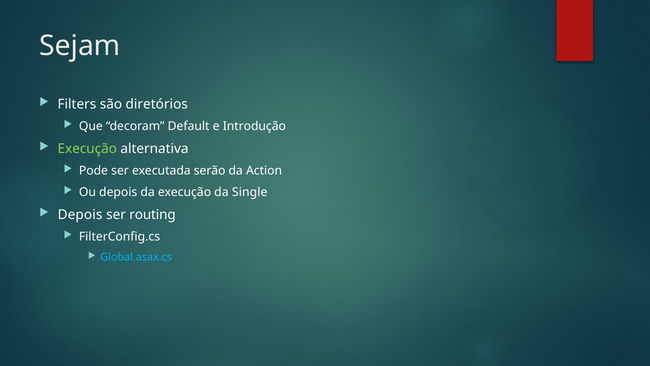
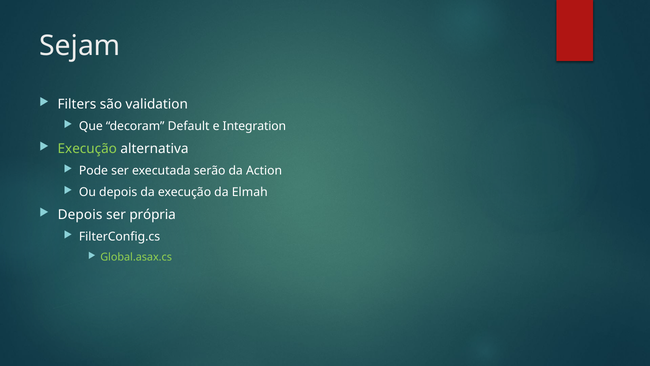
diretórios: diretórios -> validation (157, 104)
Introdução: Introdução -> Integration (254, 126)
Single: Single -> Elmah (250, 192)
routing: routing -> própria (153, 214)
Global.asax.cs colour: light blue -> light green (136, 257)
